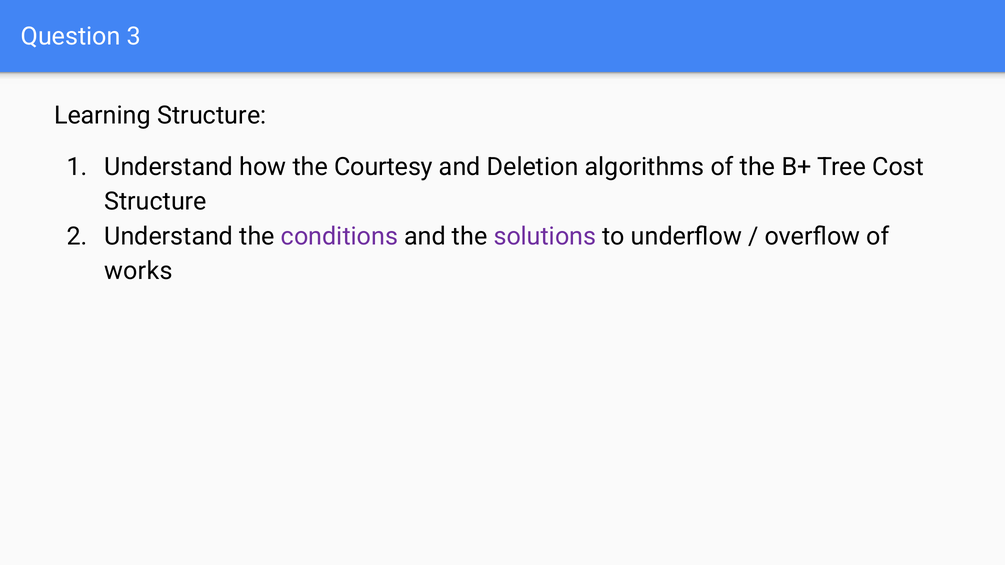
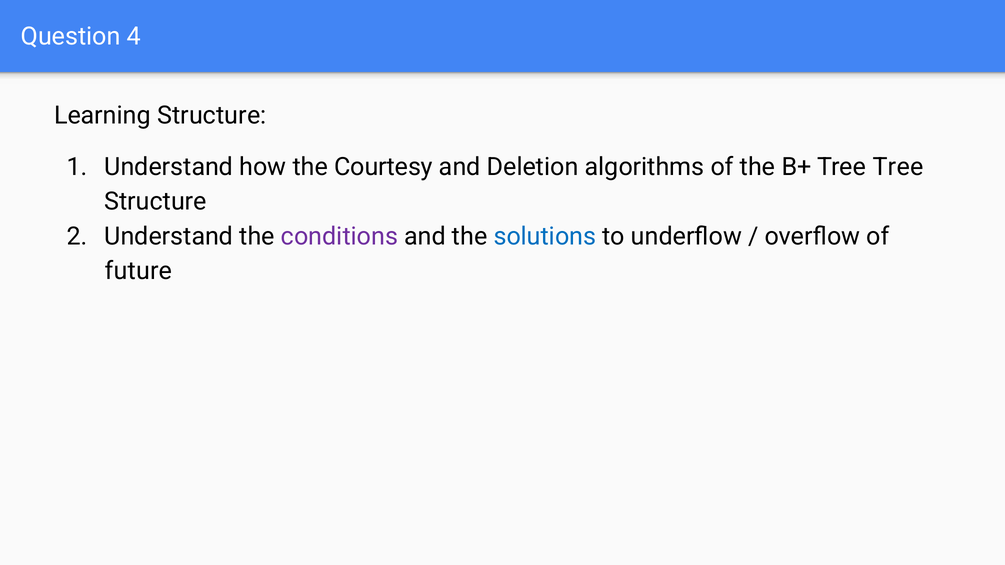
3: 3 -> 4 (134, 37)
Tree Cost: Cost -> Tree (898, 167)
solutions colour: purple -> blue (545, 236)
works: works -> future (138, 271)
